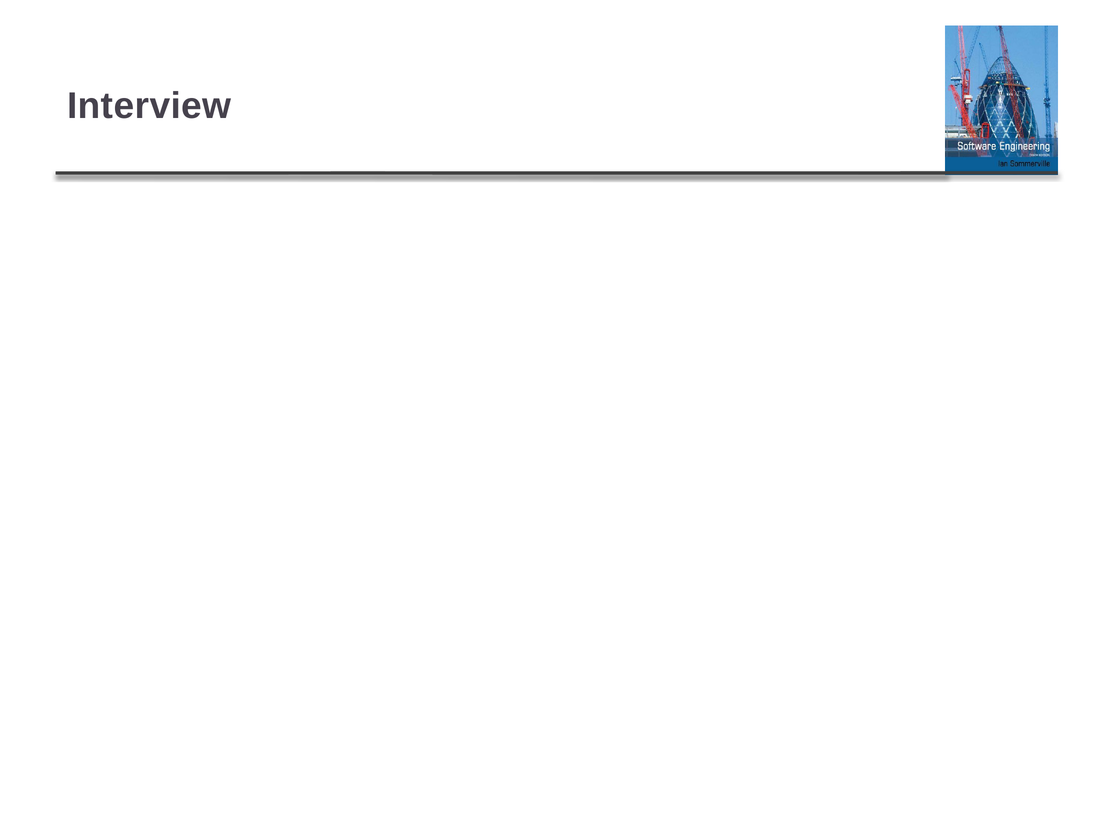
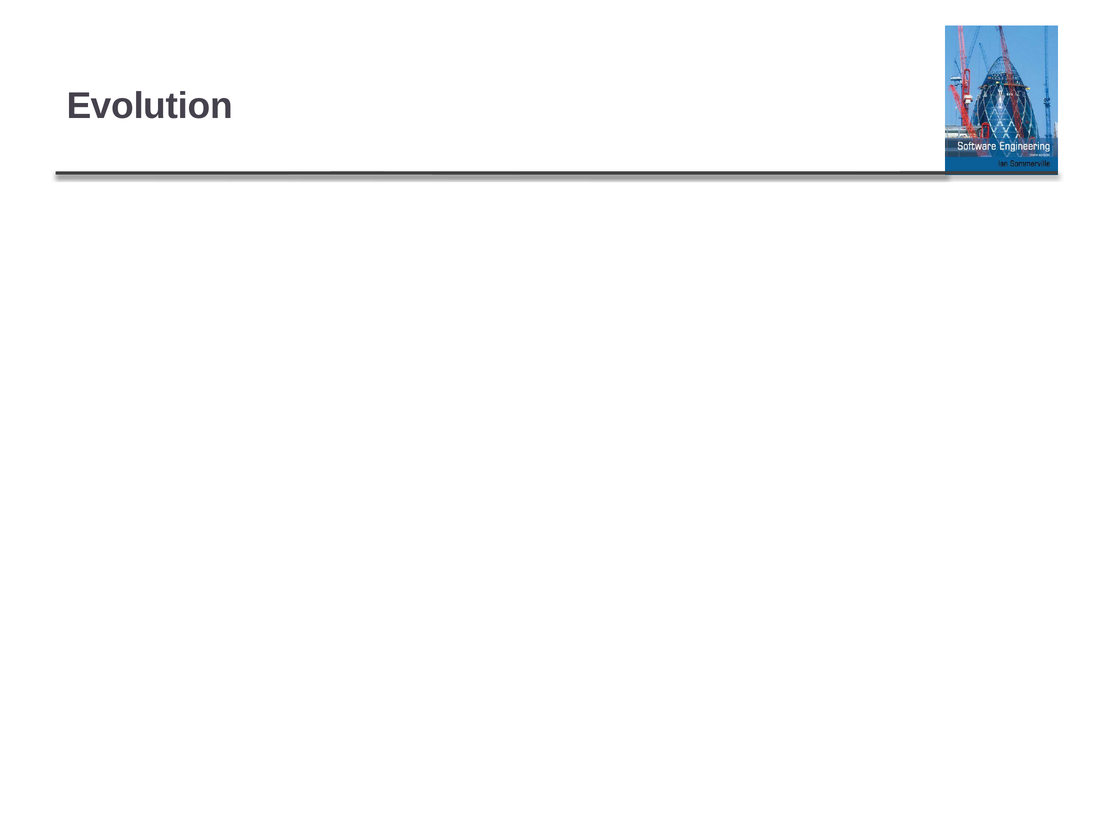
Interview: Interview -> Evolution (150, 106)
